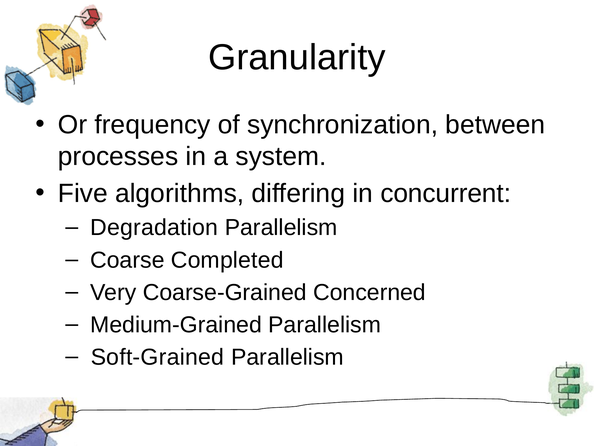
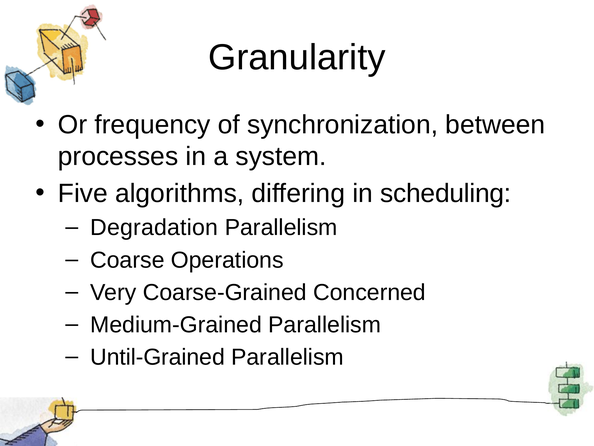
concurrent: concurrent -> scheduling (446, 193)
Completed: Completed -> Operations (227, 260)
Soft-Grained: Soft-Grained -> Until-Grained (158, 357)
